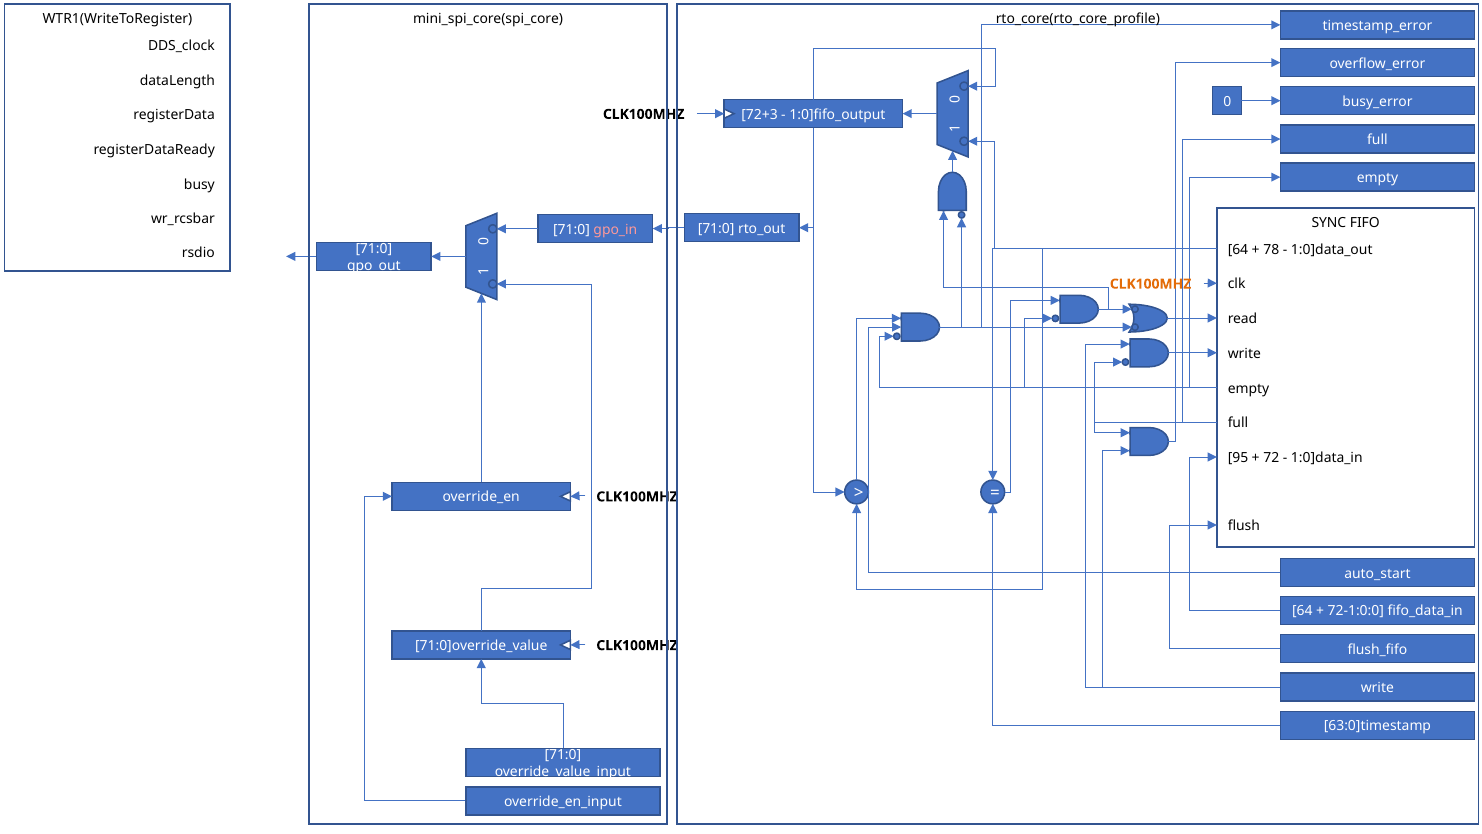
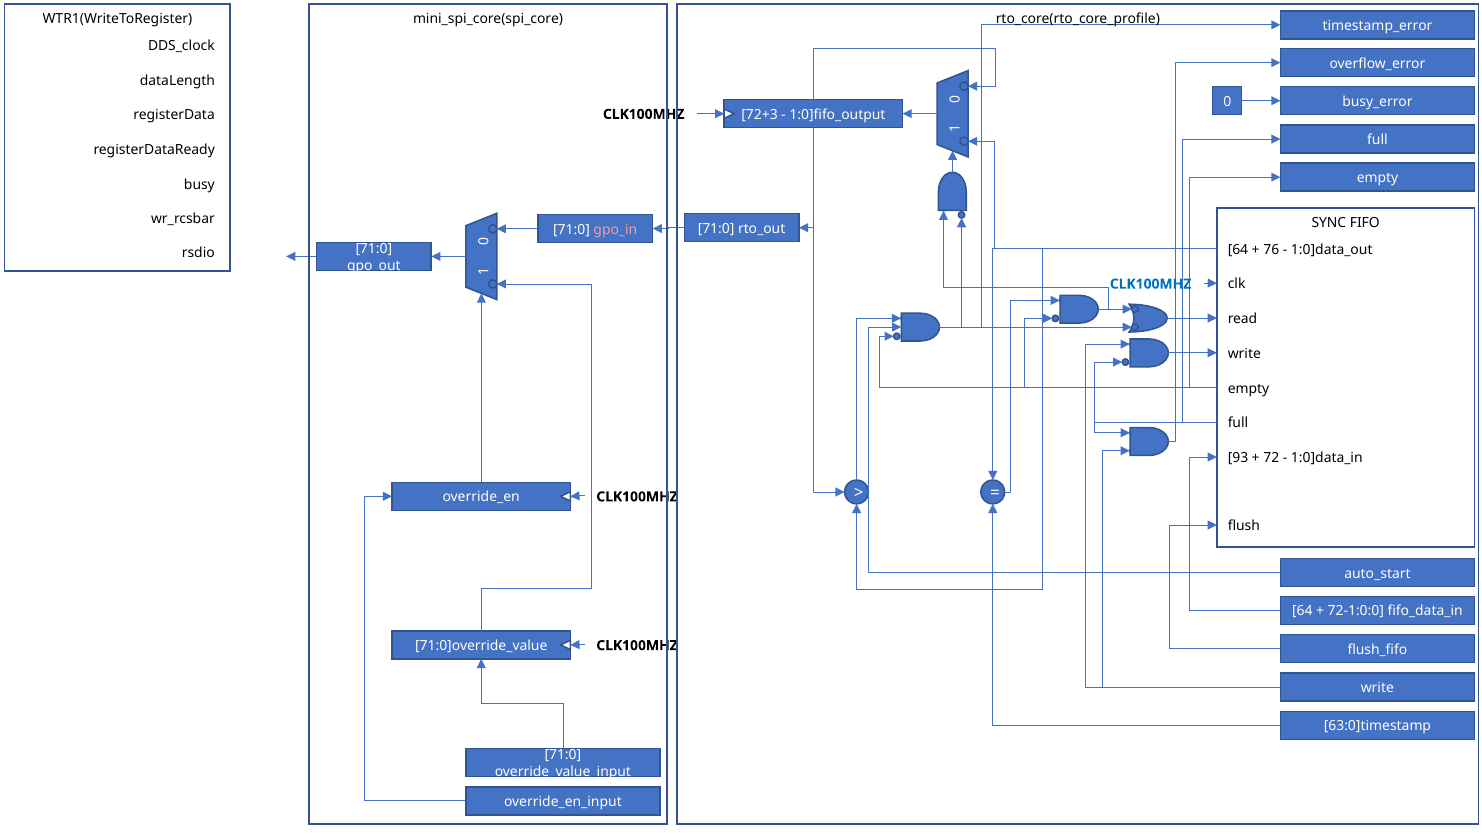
78: 78 -> 76 (1271, 249)
CLK100MHZ colour: orange -> blue (1151, 284)
95: 95 -> 93 (1238, 458)
